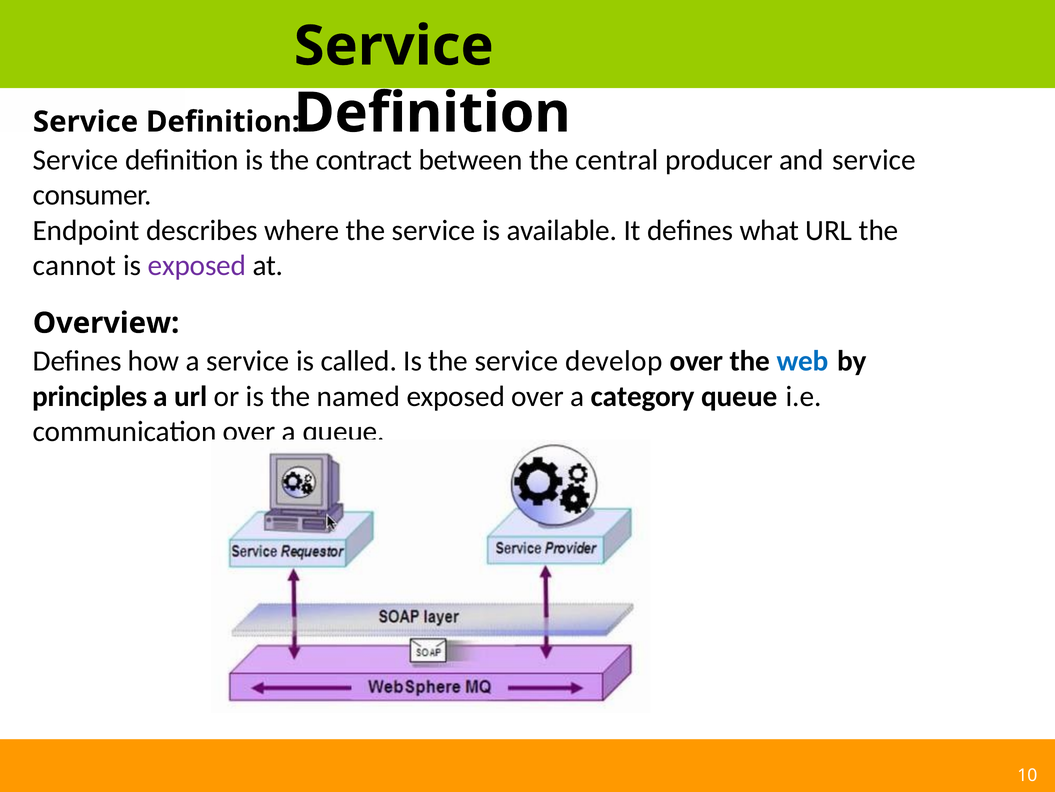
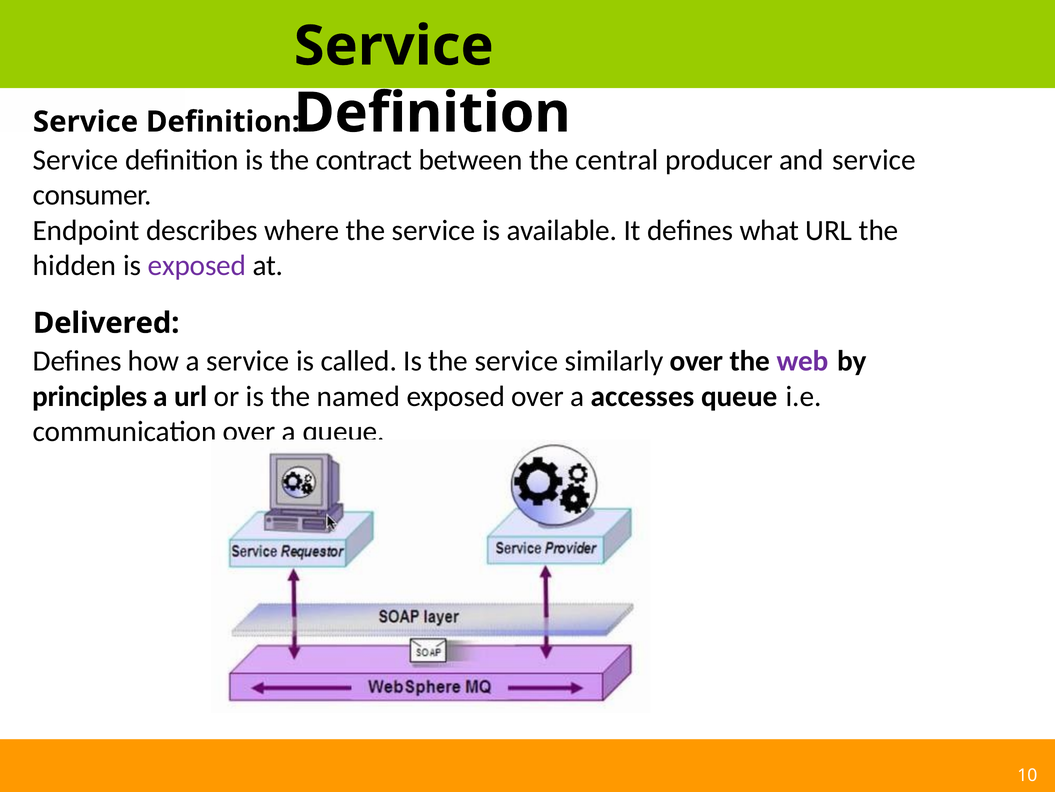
cannot: cannot -> hidden (75, 265)
Overview: Overview -> Delivered (106, 323)
develop: develop -> similarly (614, 361)
web colour: blue -> purple (802, 361)
category: category -> accesses (643, 396)
